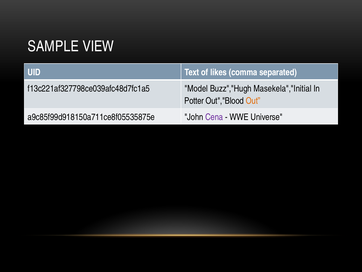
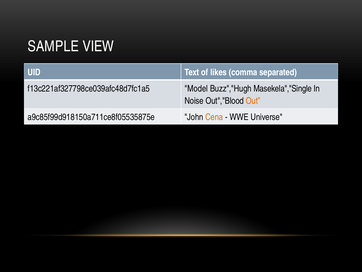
Masekela","Initial: Masekela","Initial -> Masekela","Single (283, 88)
Potter: Potter -> Noise (194, 101)
Cena colour: purple -> orange (214, 117)
